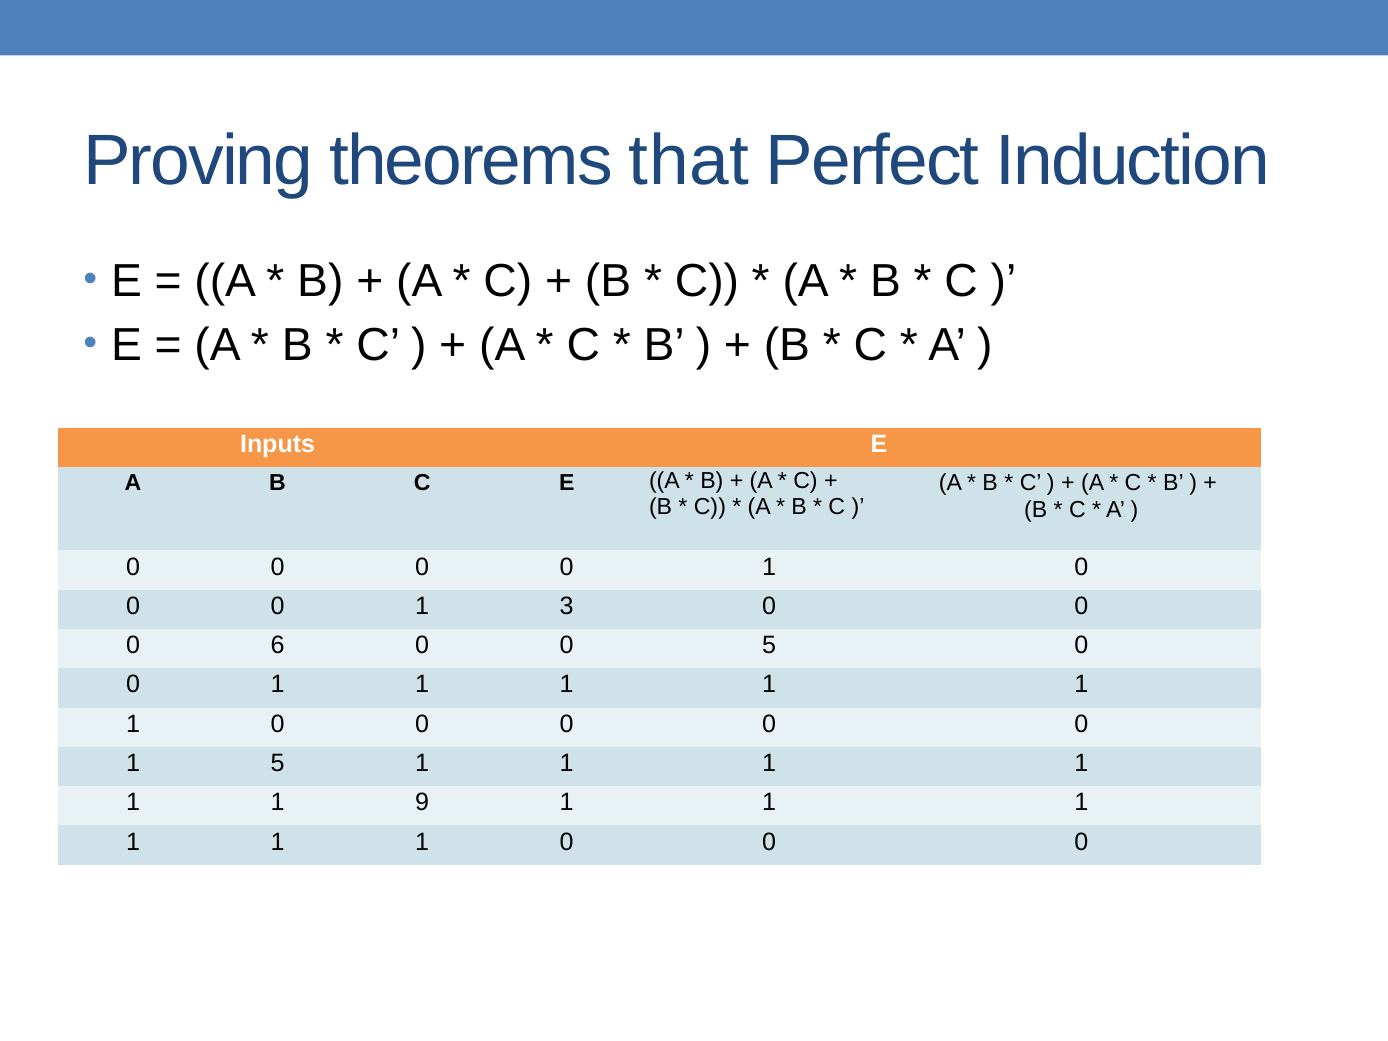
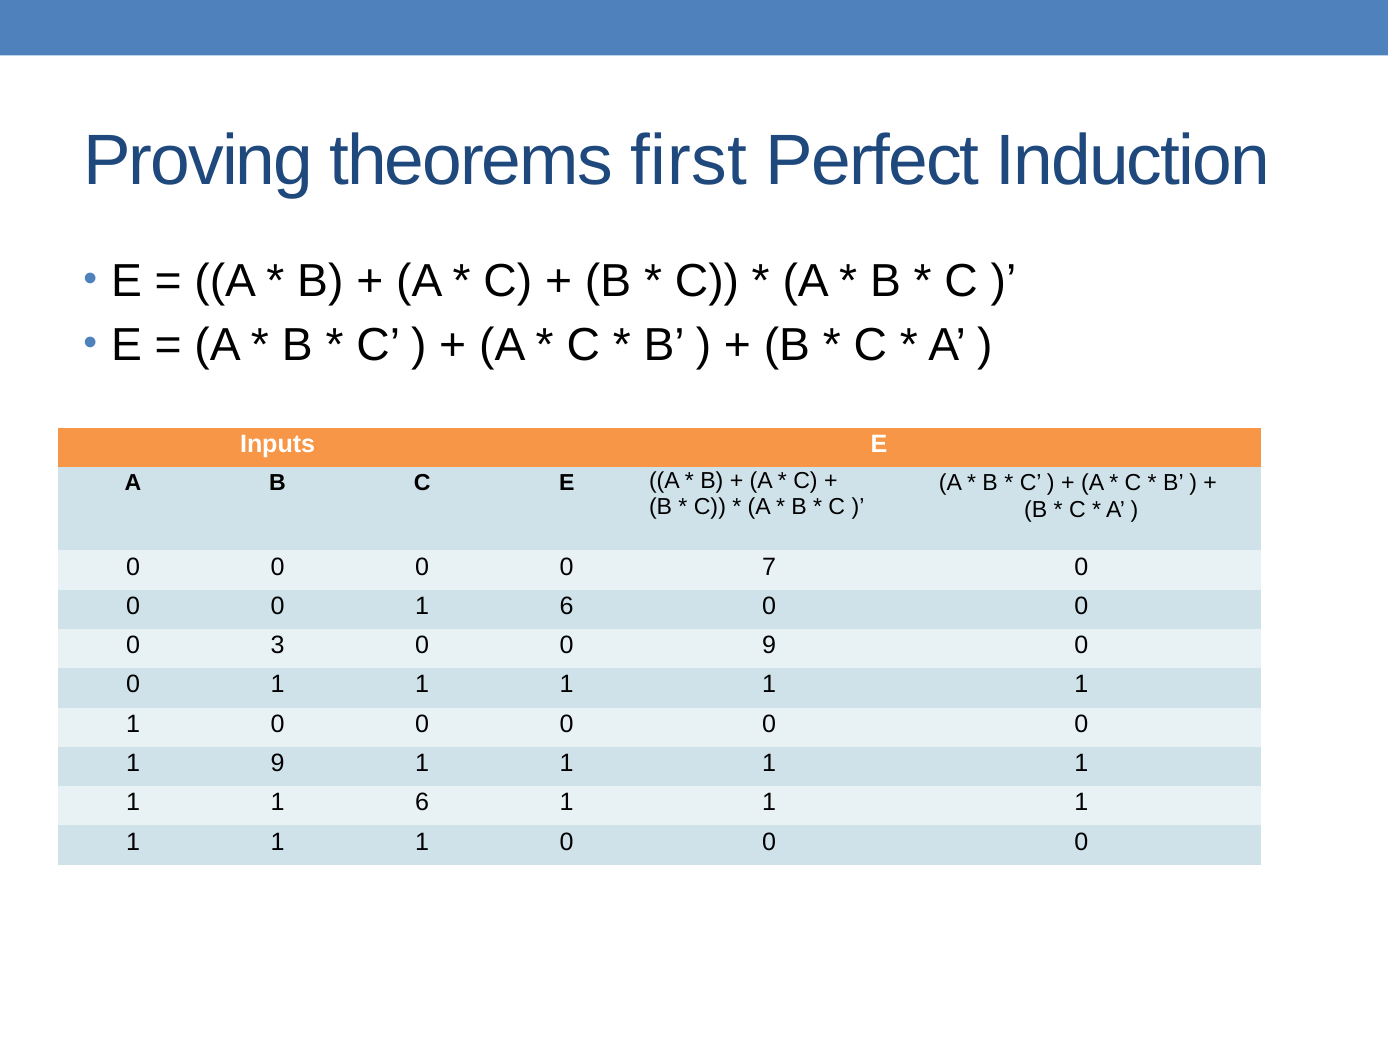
that: that -> first (689, 161)
1: 1 -> 7 (769, 567)
0 1 3: 3 -> 6 (567, 606)
6: 6 -> 3 (278, 645)
0 5: 5 -> 9 (769, 645)
1 5: 5 -> 9 (278, 763)
1 1 9: 9 -> 6 (422, 802)
